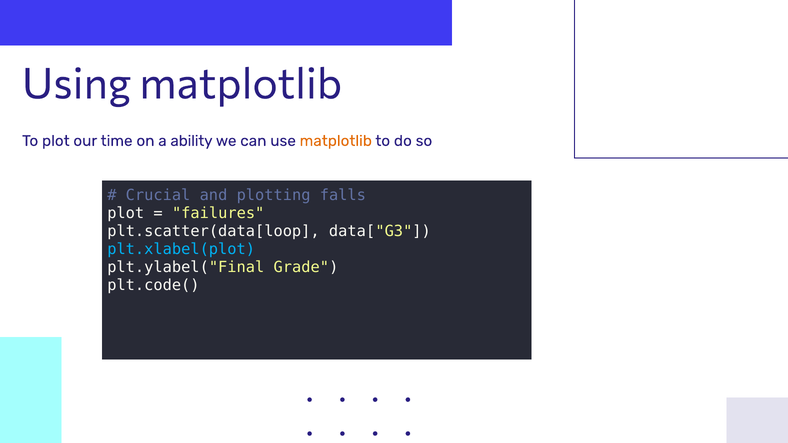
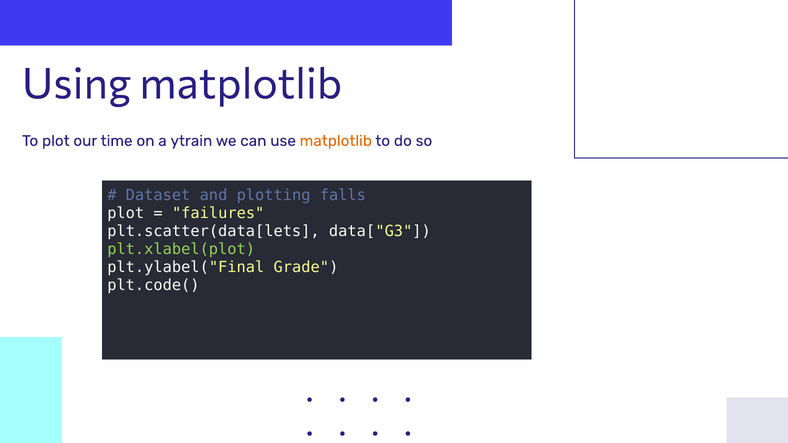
ability: ability -> ytrain (191, 141)
Crucial: Crucial -> Dataset (158, 195)
plt.scatter(data[loop: plt.scatter(data[loop -> plt.scatter(data[lets (213, 231)
plt.xlabel(plot colour: light blue -> light green (181, 249)
